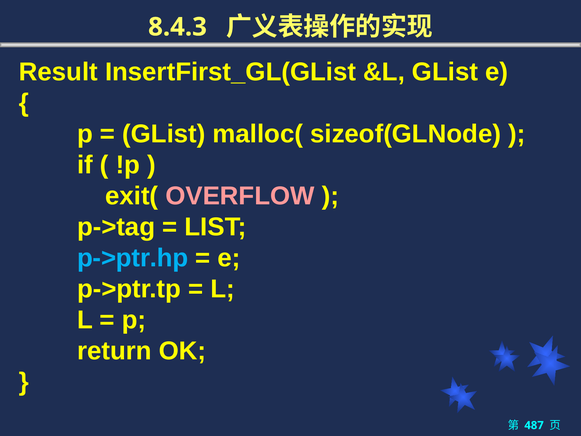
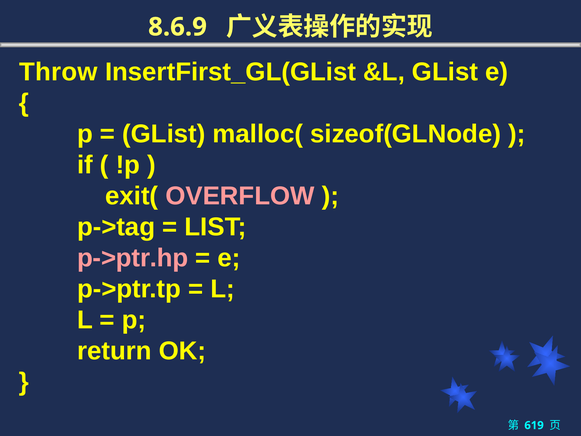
8.4.3: 8.4.3 -> 8.6.9 (178, 27)
Result: Result -> Throw (58, 72)
p->ptr.hp colour: light blue -> pink (133, 258)
487: 487 -> 619 (534, 425)
